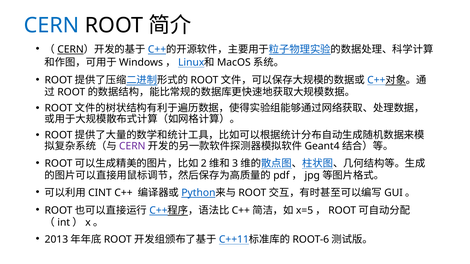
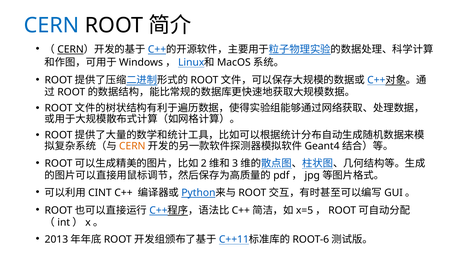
CERN colour: purple -> orange (132, 146)
